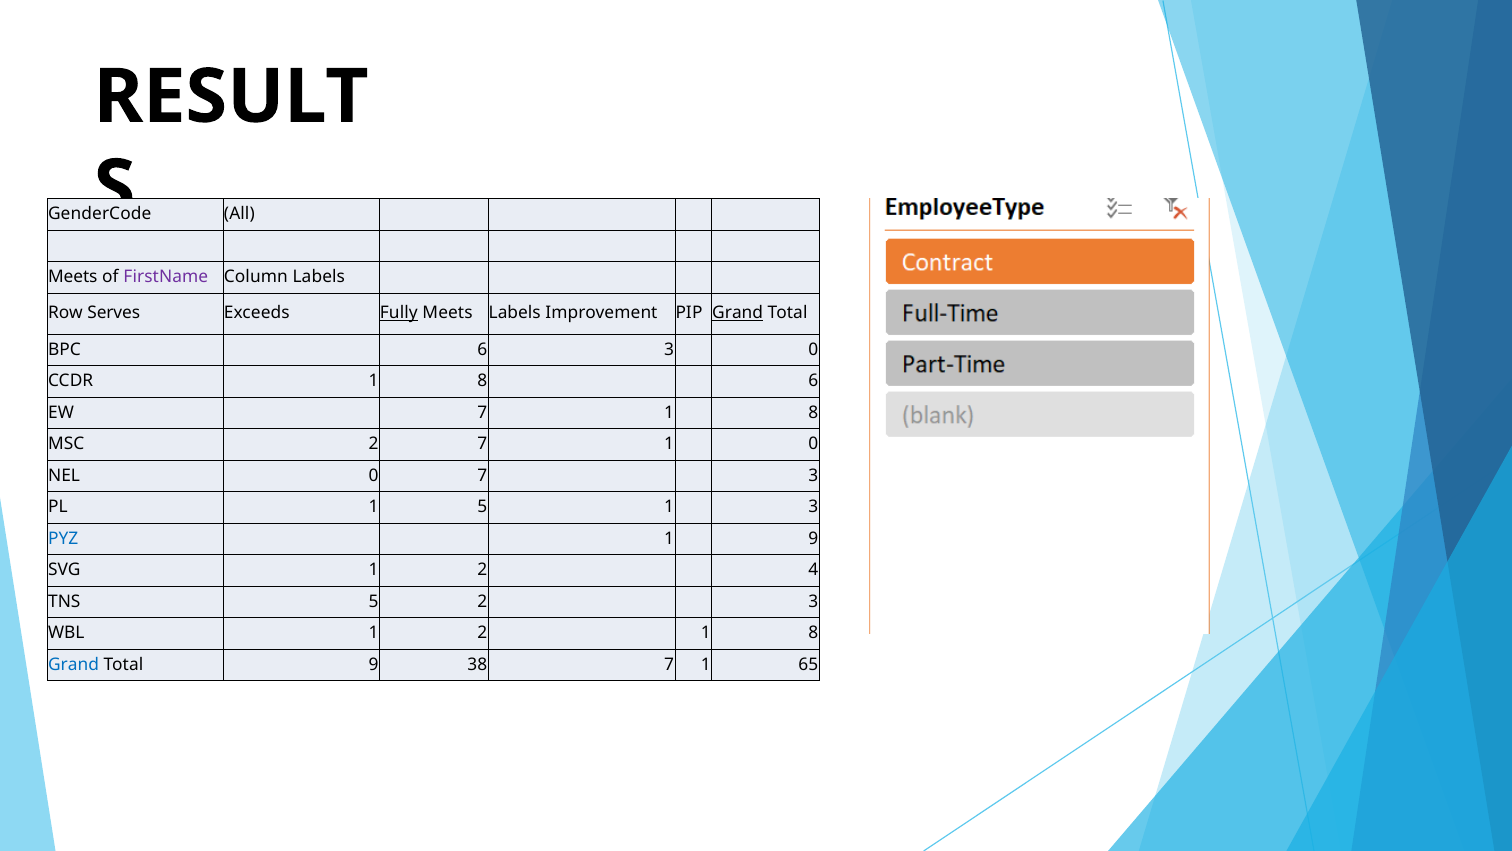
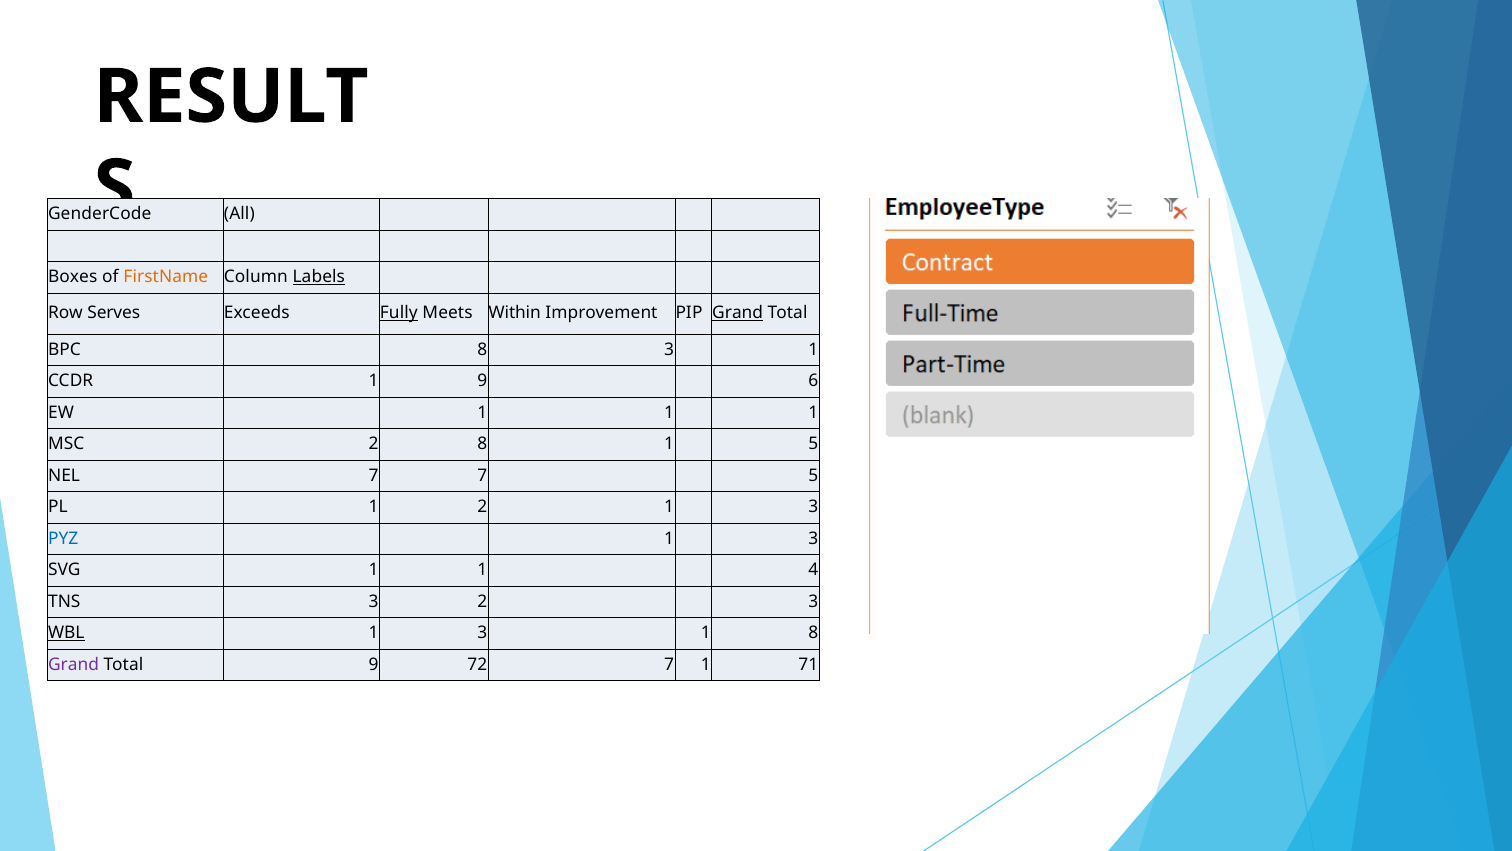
Meets: Meets -> Boxes (73, 277)
FirstName colour: purple -> orange (166, 277)
Labels underline: none -> present (319, 277)
Meets Labels: Labels -> Within (515, 313)
BPC 6: 6 -> 8 (482, 349)
0: 0 -> 1 (813, 349)
CCDR 1 8: 8 -> 9 (482, 381)
EW 7: 7 -> 1 (482, 412)
8: 8 -> 1 (813, 412)
2 7: 7 -> 8 (482, 444)
1 0: 0 -> 5 (813, 444)
NEL 0: 0 -> 7 (374, 475)
7 3: 3 -> 5 (813, 475)
1 5: 5 -> 2 (482, 507)
9: 9 -> 3 (813, 538)
SVG 1 2: 2 -> 1 (482, 570)
TNS 5: 5 -> 3 (374, 601)
WBL underline: none -> present (66, 633)
2: 2 -> 3 (482, 633)
Grand colour: blue -> purple (73, 664)
38: 38 -> 72 (477, 664)
65: 65 -> 71 (808, 664)
